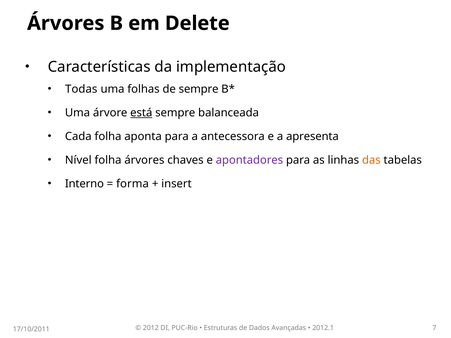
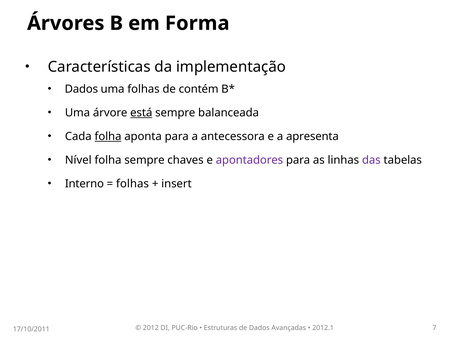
Delete: Delete -> Forma (197, 23)
Todas: Todas -> Dados (81, 89)
de sempre: sempre -> contém (199, 89)
folha underline: none -> present (108, 137)
folha árvores: árvores -> sempre (144, 160)
das colour: orange -> purple (371, 160)
forma: forma -> folhas (133, 184)
